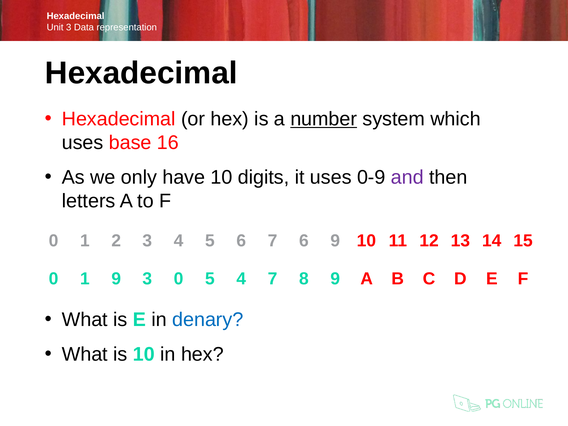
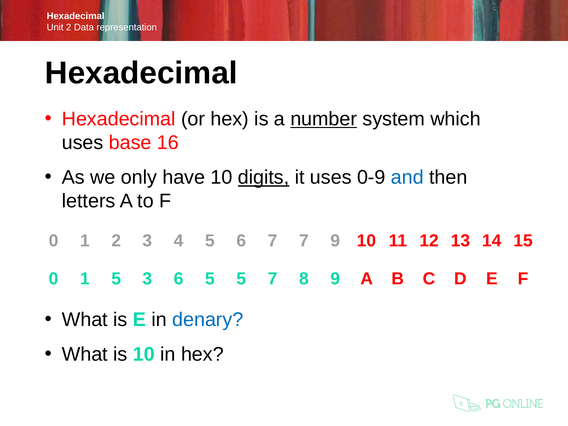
3: 3 -> 2 (69, 27)
digits underline: none -> present (264, 177)
and colour: purple -> blue (407, 177)
7 6: 6 -> 7 (304, 241)
1 9: 9 -> 5 (116, 279)
3 0: 0 -> 6 (179, 279)
5 4: 4 -> 5 (241, 279)
